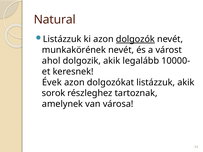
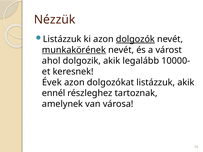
Natural: Natural -> Nézzük (55, 20)
munkakörének underline: none -> present (74, 50)
sorok: sorok -> ennél (54, 93)
